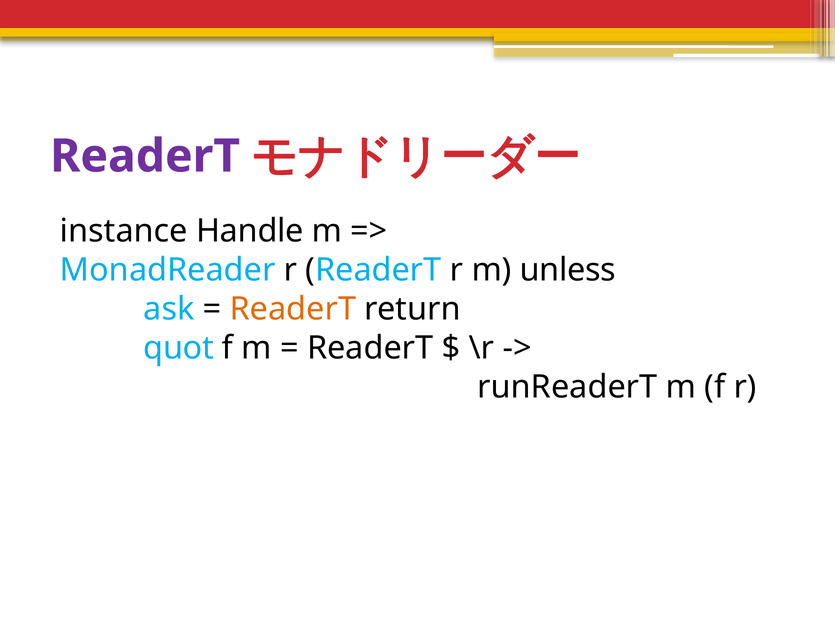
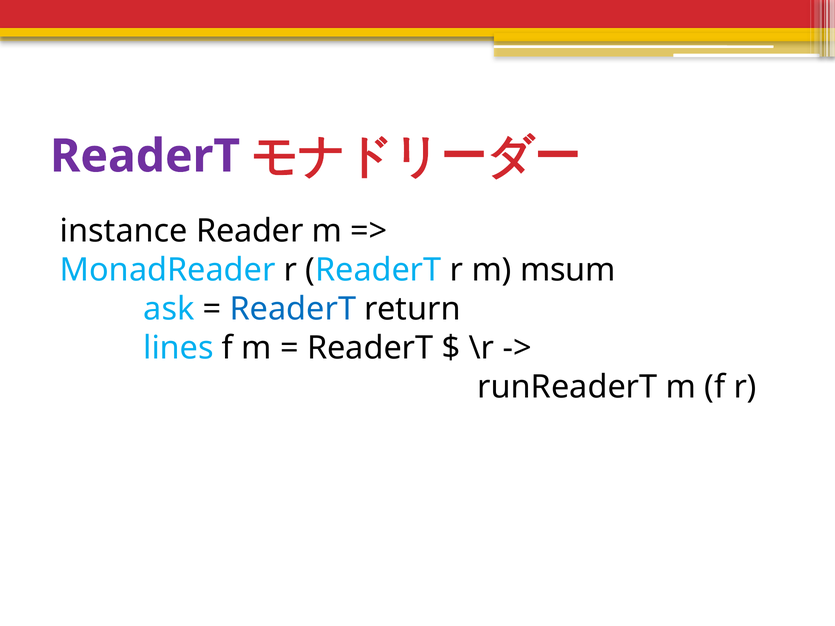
Handle: Handle -> Reader (250, 231)
unless: unless -> msum (568, 270)
ReaderT colour: orange -> blue (293, 309)
quot: quot -> lines (179, 348)
